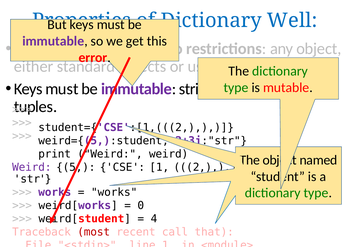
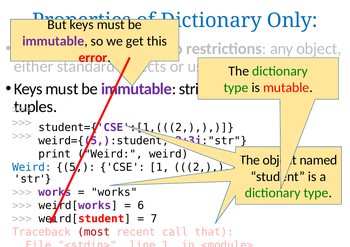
Well: Well -> Only (292, 20)
Weird colour: purple -> blue (32, 167)
0: 0 -> 6 (141, 205)
4: 4 -> 7 (154, 218)
